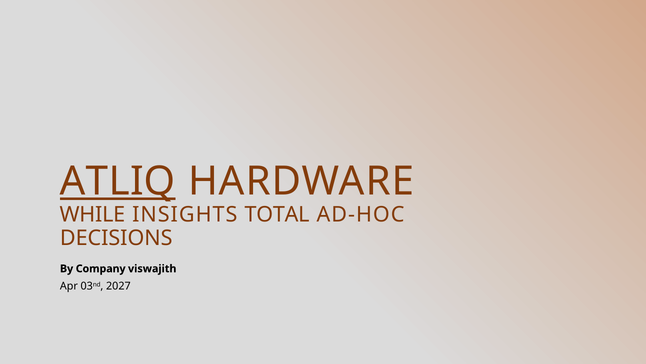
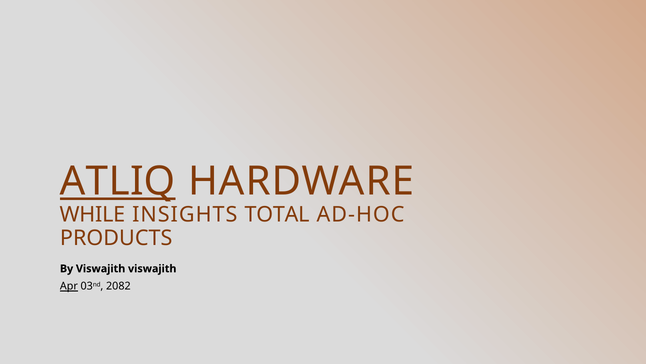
DECISIONS: DECISIONS -> PRODUCTS (116, 238)
By Company: Company -> Viswajith (101, 268)
Apr underline: none -> present (69, 286)
2027: 2027 -> 2082 (118, 286)
